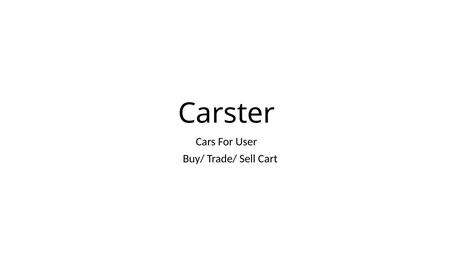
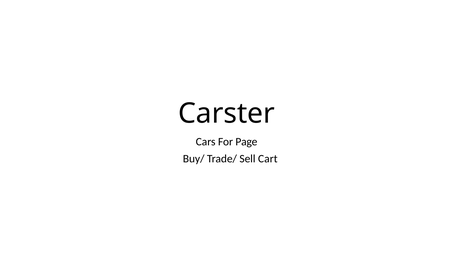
User: User -> Page (246, 142)
